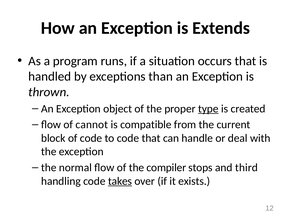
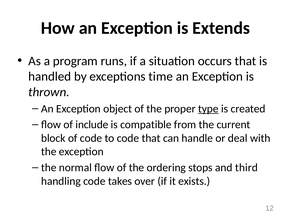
than: than -> time (161, 77)
cannot: cannot -> include (92, 125)
compiler: compiler -> ordering (166, 168)
takes underline: present -> none (120, 181)
